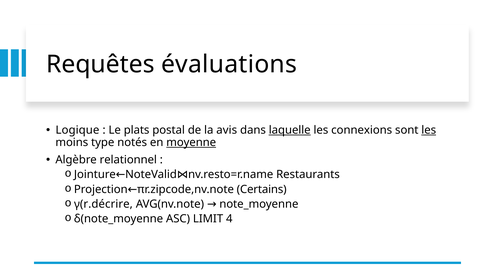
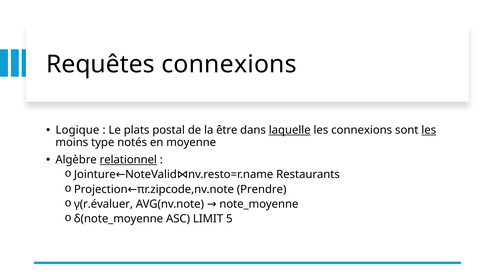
Requêtes évaluations: évaluations -> connexions (229, 64)
avis: avis -> être (227, 130)
moyenne underline: present -> none (191, 143)
relationnel underline: none -> present (128, 160)
Certains: Certains -> Prendre (262, 190)
γ(r.décrire: γ(r.décrire -> γ(r.évaluer (103, 204)
4: 4 -> 5 (229, 219)
